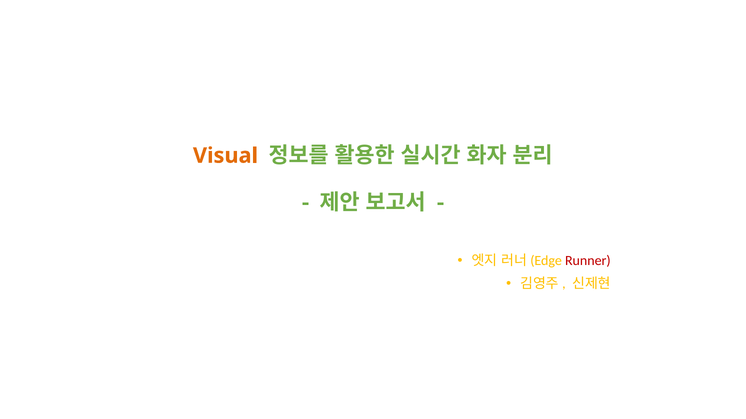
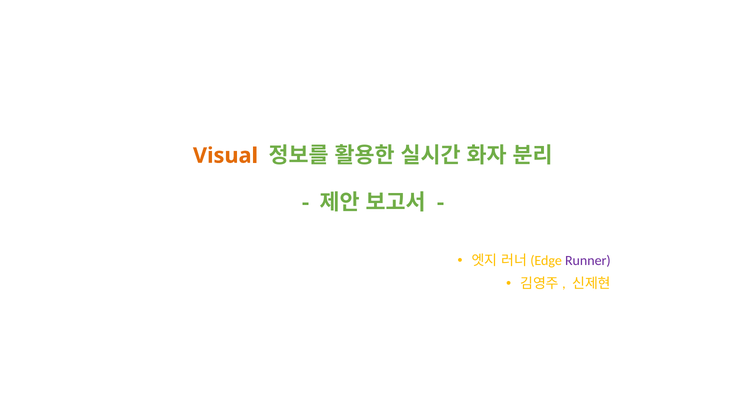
Runner colour: red -> purple (588, 261)
